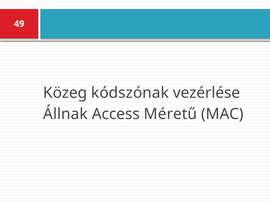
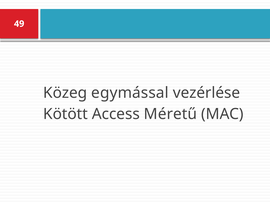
kódszónak: kódszónak -> egymással (130, 93)
Állnak: Állnak -> Kötött (65, 114)
